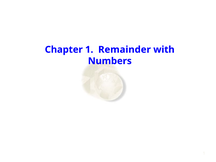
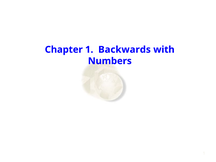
Remainder: Remainder -> Backwards (125, 50)
